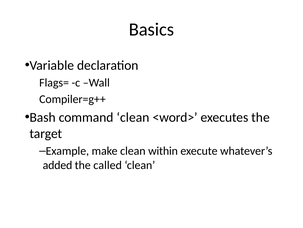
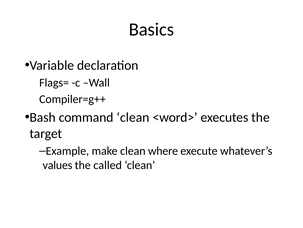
within: within -> where (163, 151)
added: added -> values (57, 165)
